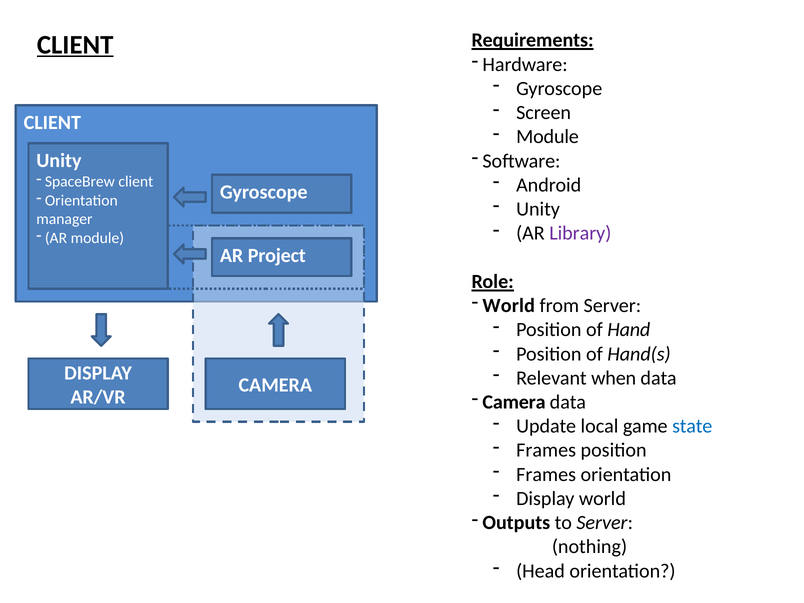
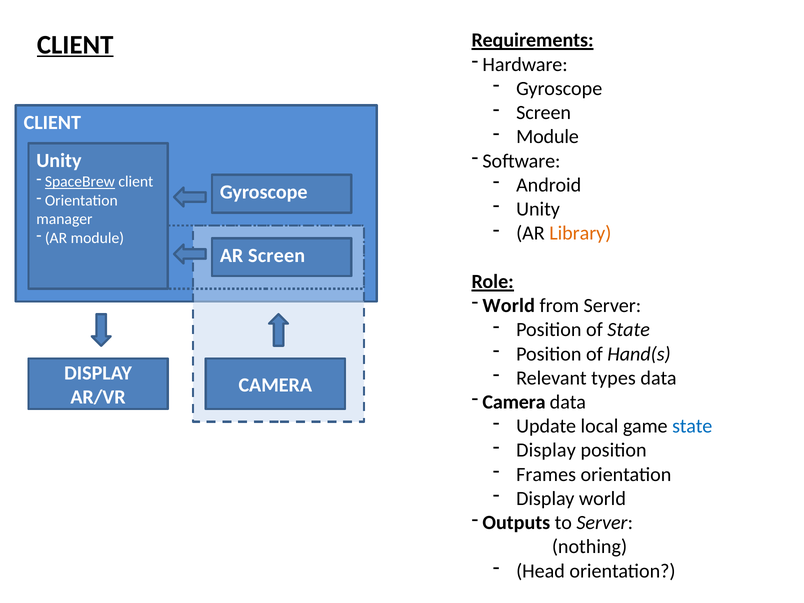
SpaceBrew underline: none -> present (80, 182)
Library colour: purple -> orange (580, 233)
AR Project: Project -> Screen (277, 256)
of Hand: Hand -> State (629, 330)
when: when -> types (614, 378)
Frames: Frames -> Display (546, 450)
